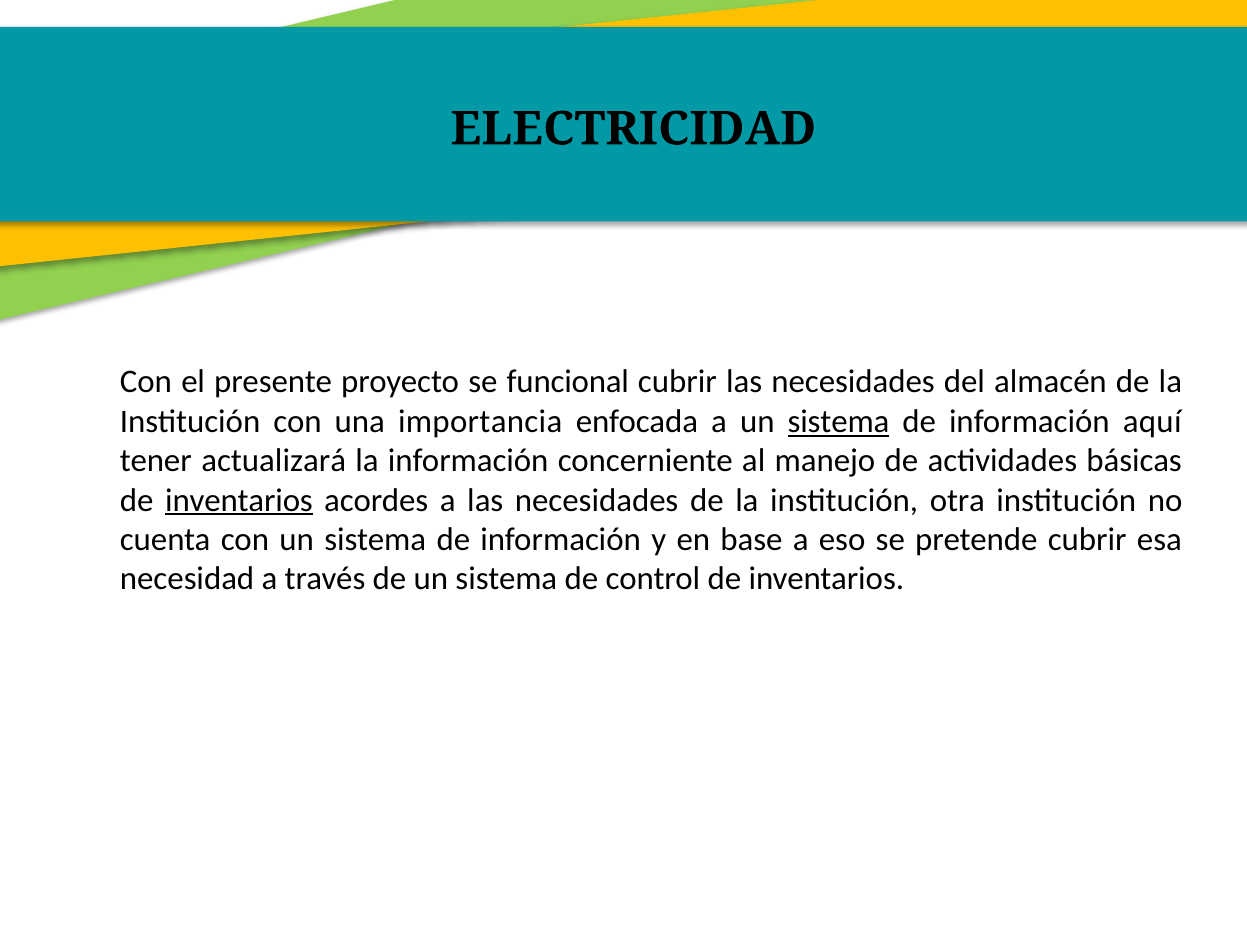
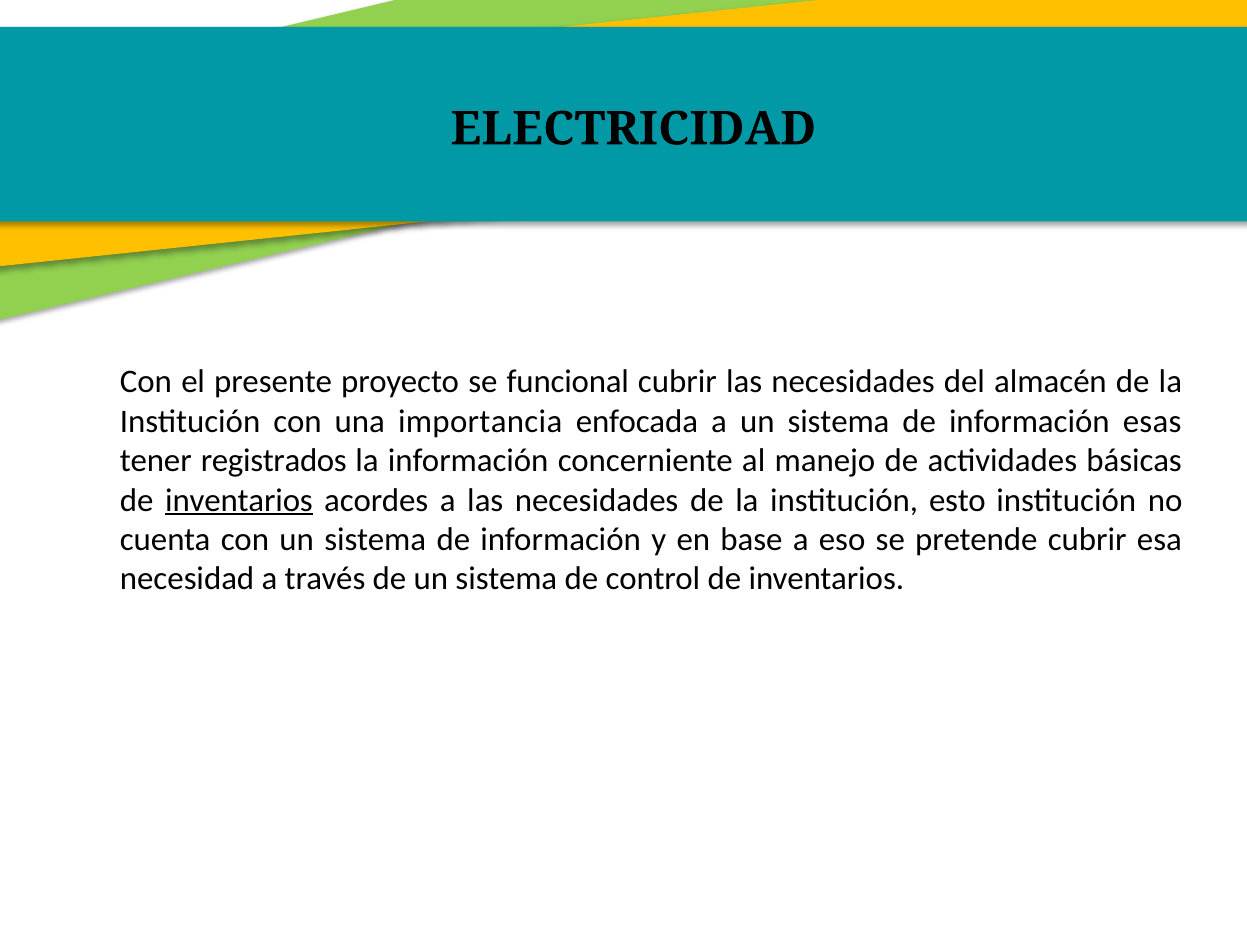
sistema underline: present -> none (838, 422)
aquí: aquí -> esas (1152, 422)
actualizará: actualizará -> registrados (274, 461)
otra: otra -> esto (957, 500)
